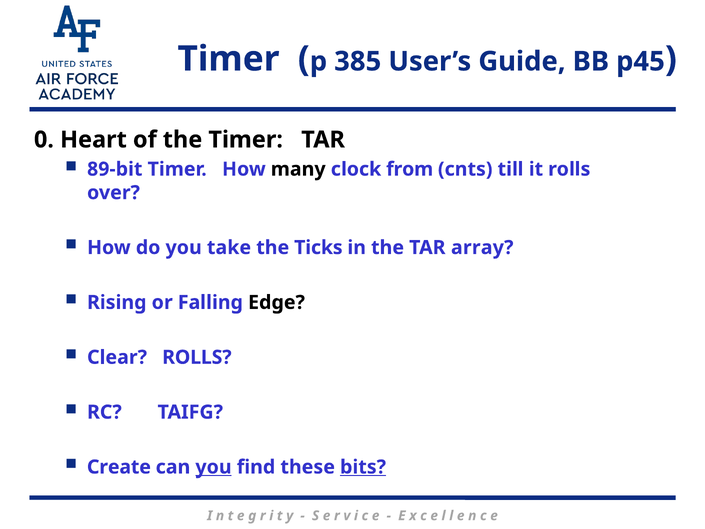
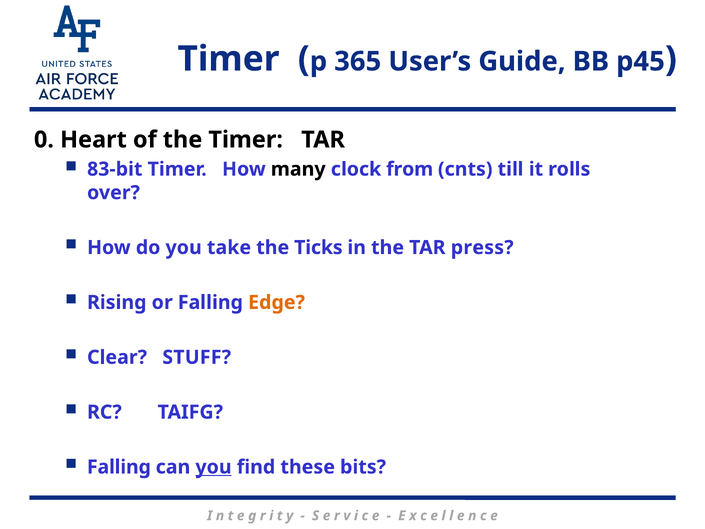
385: 385 -> 365 (358, 61)
89-bit: 89-bit -> 83-bit (115, 169)
array: array -> press (482, 247)
Edge colour: black -> orange (276, 302)
Clear ROLLS: ROLLS -> STUFF (197, 357)
Create: Create -> Falling (119, 467)
bits underline: present -> none (363, 467)
